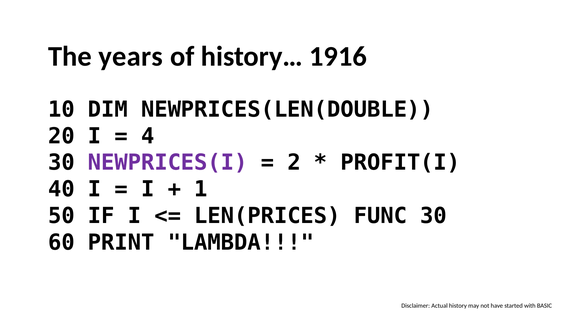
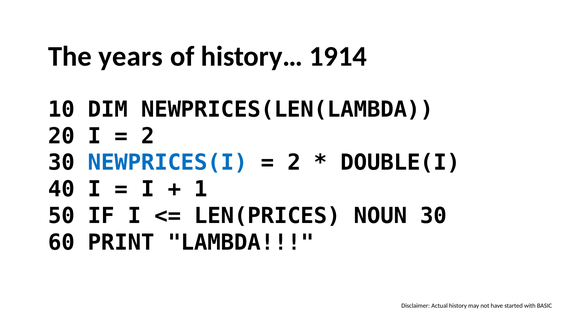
1916: 1916 -> 1914 (338, 56)
NEWPRICES(LEN(DOUBLE: NEWPRICES(LEN(DOUBLE -> NEWPRICES(LEN(LAMBDA (287, 110)
4: 4 -> 2 (148, 136)
NEWPRICES(I colour: purple -> blue (168, 163)
PROFIT(I: PROFIT(I -> DOUBLE(I (400, 163)
FUNC: FUNC -> NOUN (380, 216)
